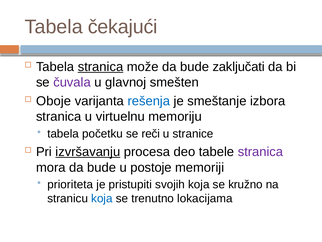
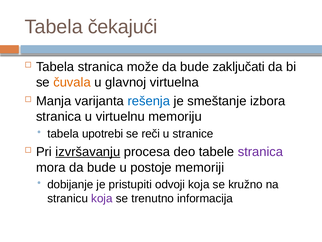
stranica underline: present -> none (101, 67)
čuvala colour: purple -> orange (72, 82)
smešten: smešten -> virtuelna (174, 82)
Oboje: Oboje -> Manja (54, 101)
početku: početku -> upotrebi (103, 134)
prioriteta: prioriteta -> dobijanje (70, 184)
svojih: svojih -> odvoji (170, 184)
koja colour: blue -> purple (102, 198)
lokacijama: lokacijama -> informacija (205, 198)
